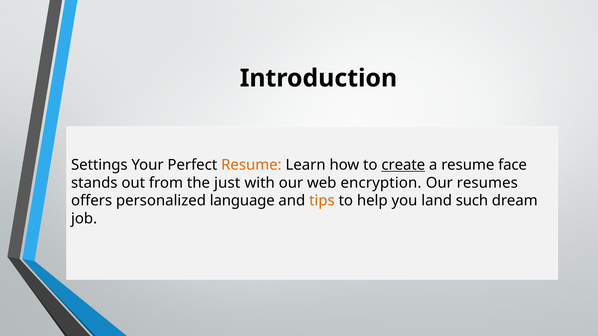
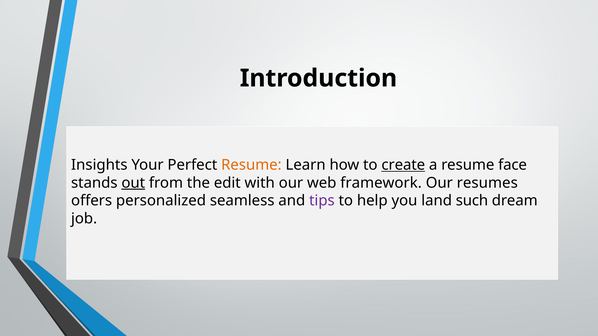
Settings: Settings -> Insights (99, 165)
out underline: none -> present (133, 183)
just: just -> edit (227, 183)
encryption: encryption -> framework (381, 183)
language: language -> seamless (242, 201)
tips colour: orange -> purple (322, 201)
